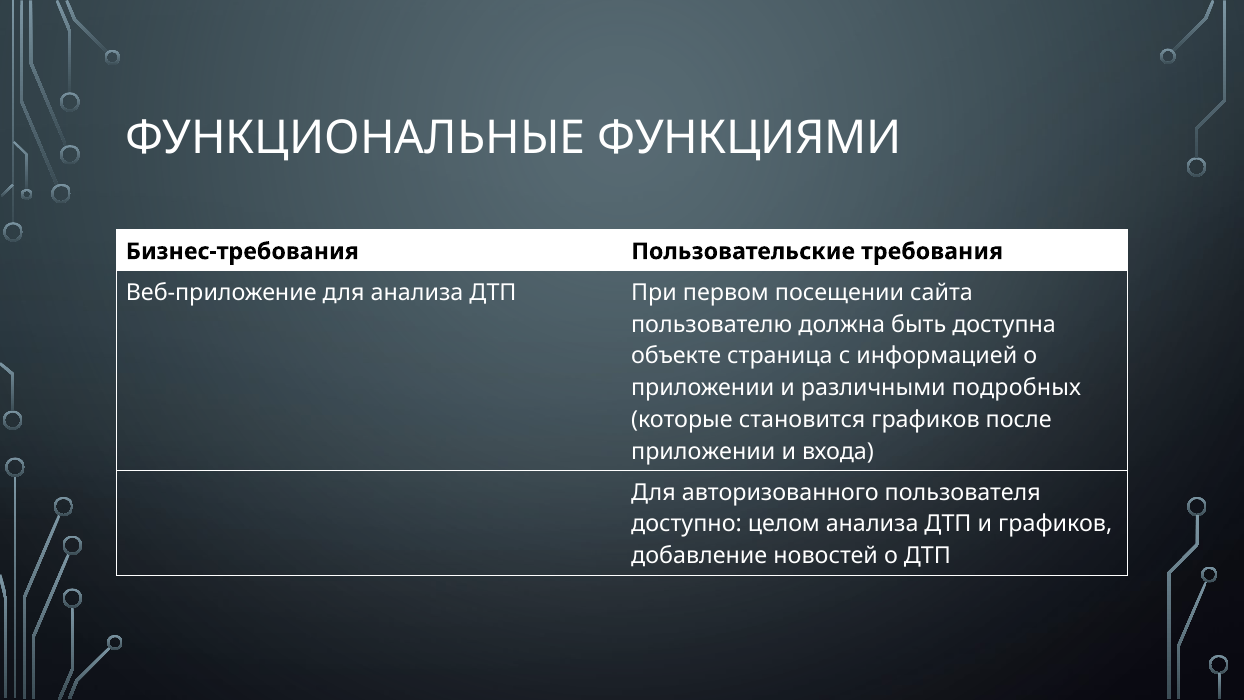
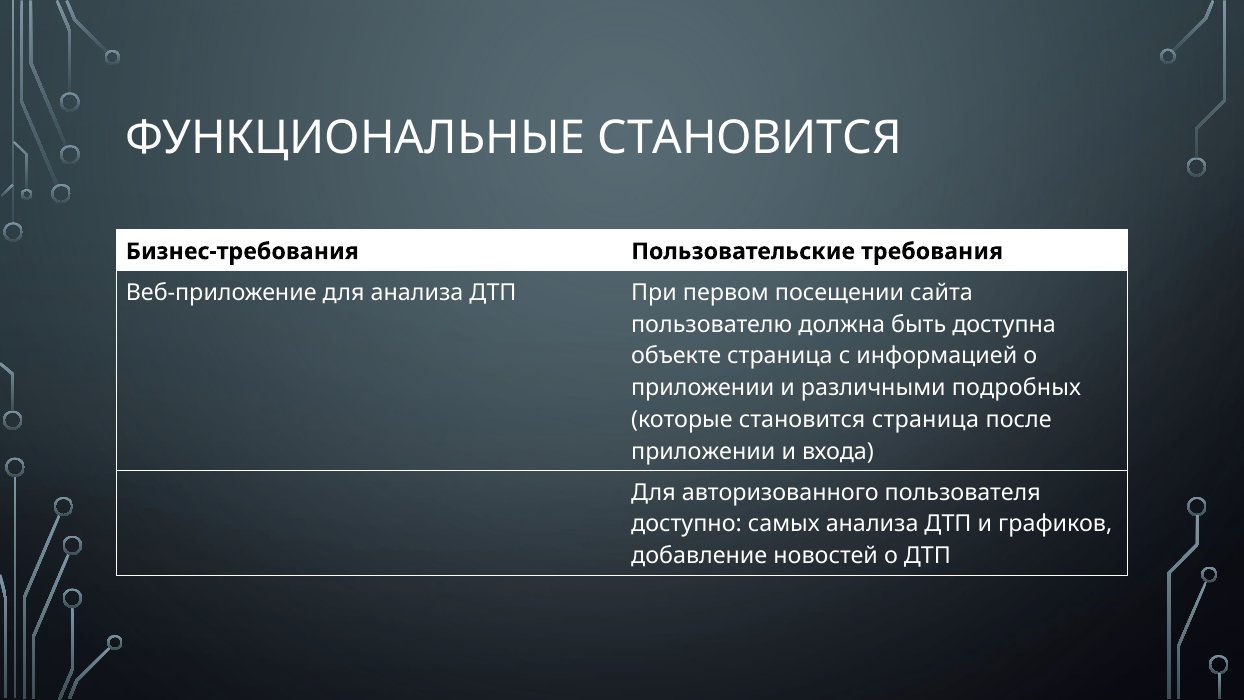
ФУНКЦИОНАЛЬНЫЕ ФУНКЦИЯМИ: ФУНКЦИЯМИ -> СТАНОВИТСЯ (750, 138)
становится графиков: графиков -> страница (925, 419)
целом: целом -> самых (784, 524)
